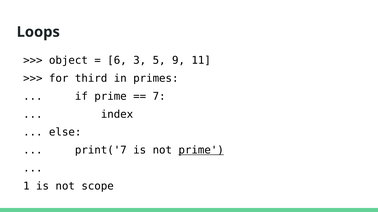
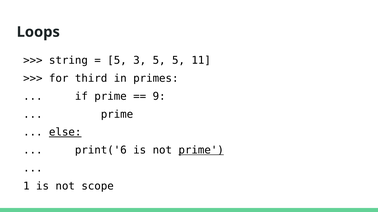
object: object -> string (68, 61)
6: 6 -> 5 (117, 61)
5 9: 9 -> 5 (178, 61)
7: 7 -> 9 (159, 97)
index: index -> prime (117, 115)
else underline: none -> present (65, 133)
print('7: print('7 -> print('6 (101, 151)
